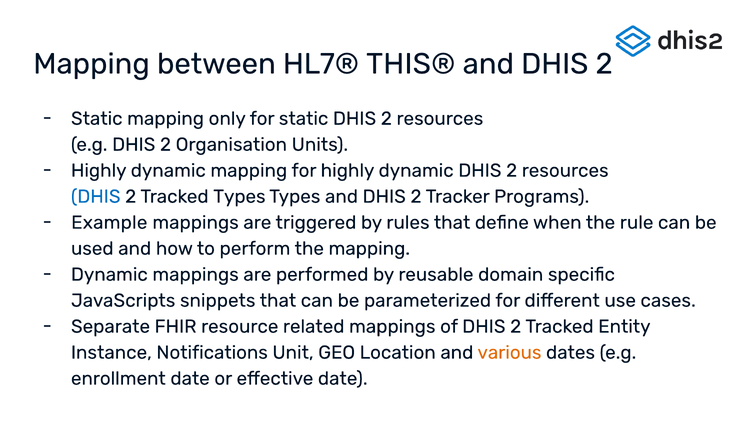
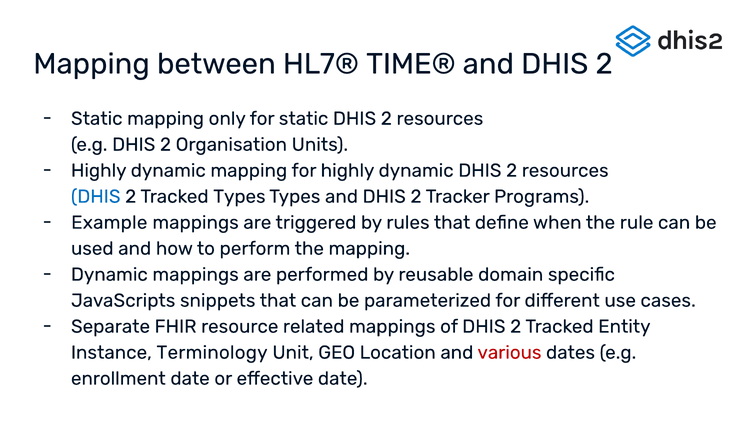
THIS®: THIS® -> TIME® (411, 64)
Notifications: Notifications -> Terminology (212, 353)
various colour: orange -> red (509, 353)
